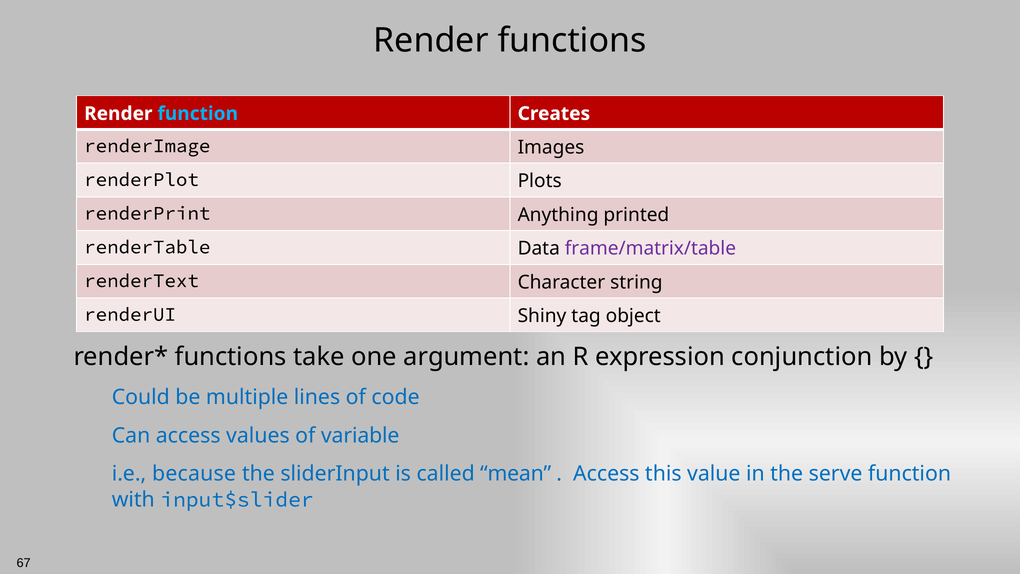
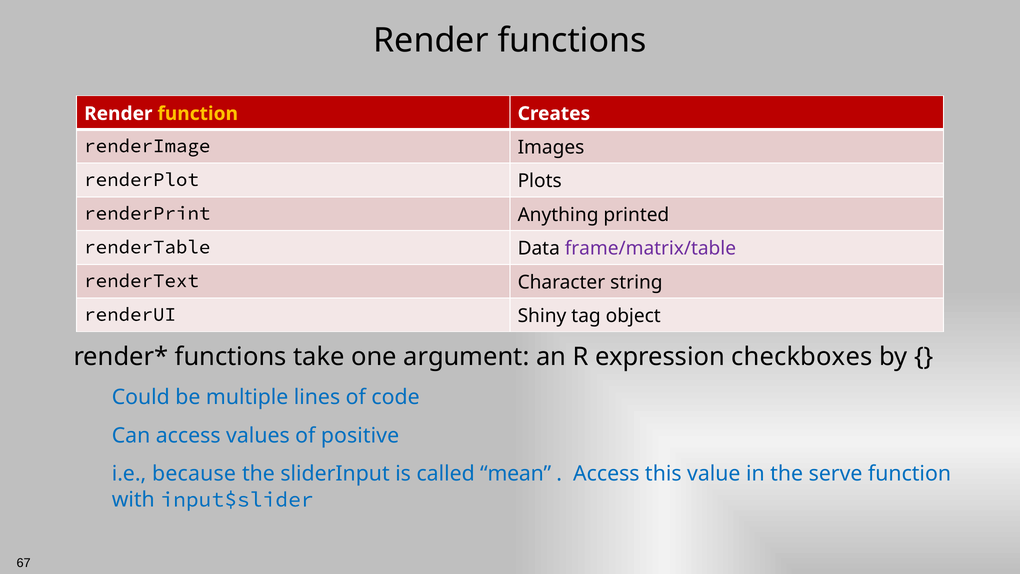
function colour: light blue -> yellow (198, 114)
conjunction: conjunction -> checkboxes (802, 357)
variable: variable -> positive (360, 436)
